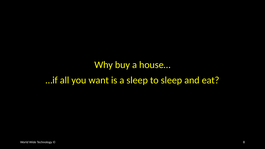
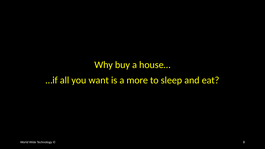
a sleep: sleep -> more (137, 80)
